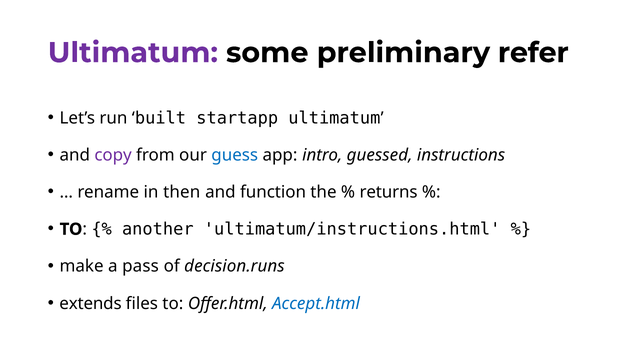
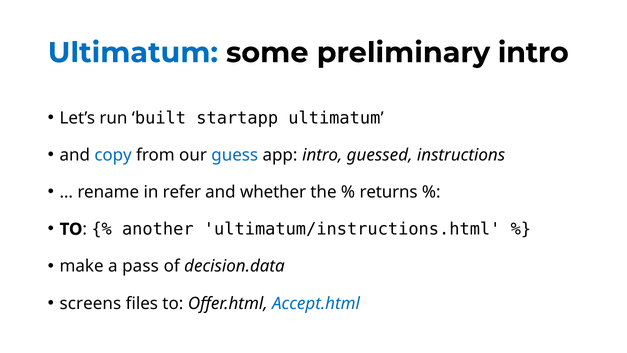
Ultimatum colour: purple -> blue (133, 53)
preliminary refer: refer -> intro (533, 53)
copy colour: purple -> blue (113, 155)
then: then -> refer (182, 192)
function: function -> whether (273, 192)
decision.runs: decision.runs -> decision.data (235, 266)
extends: extends -> screens (90, 303)
